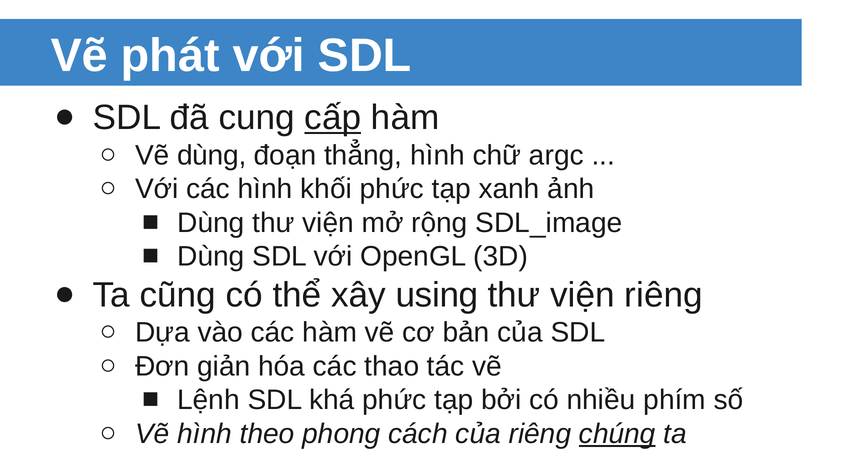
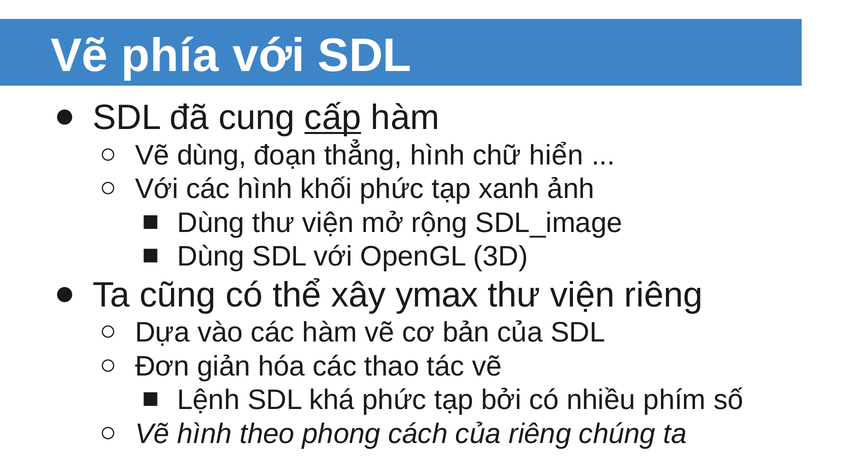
phát: phát -> phía (170, 56)
argc: argc -> hiển (556, 155)
using: using -> ymax (437, 295)
chúng underline: present -> none (617, 434)
